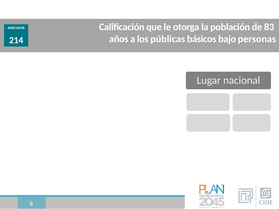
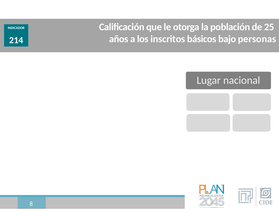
83: 83 -> 25 (269, 27)
públicas: públicas -> inscritos (168, 39)
